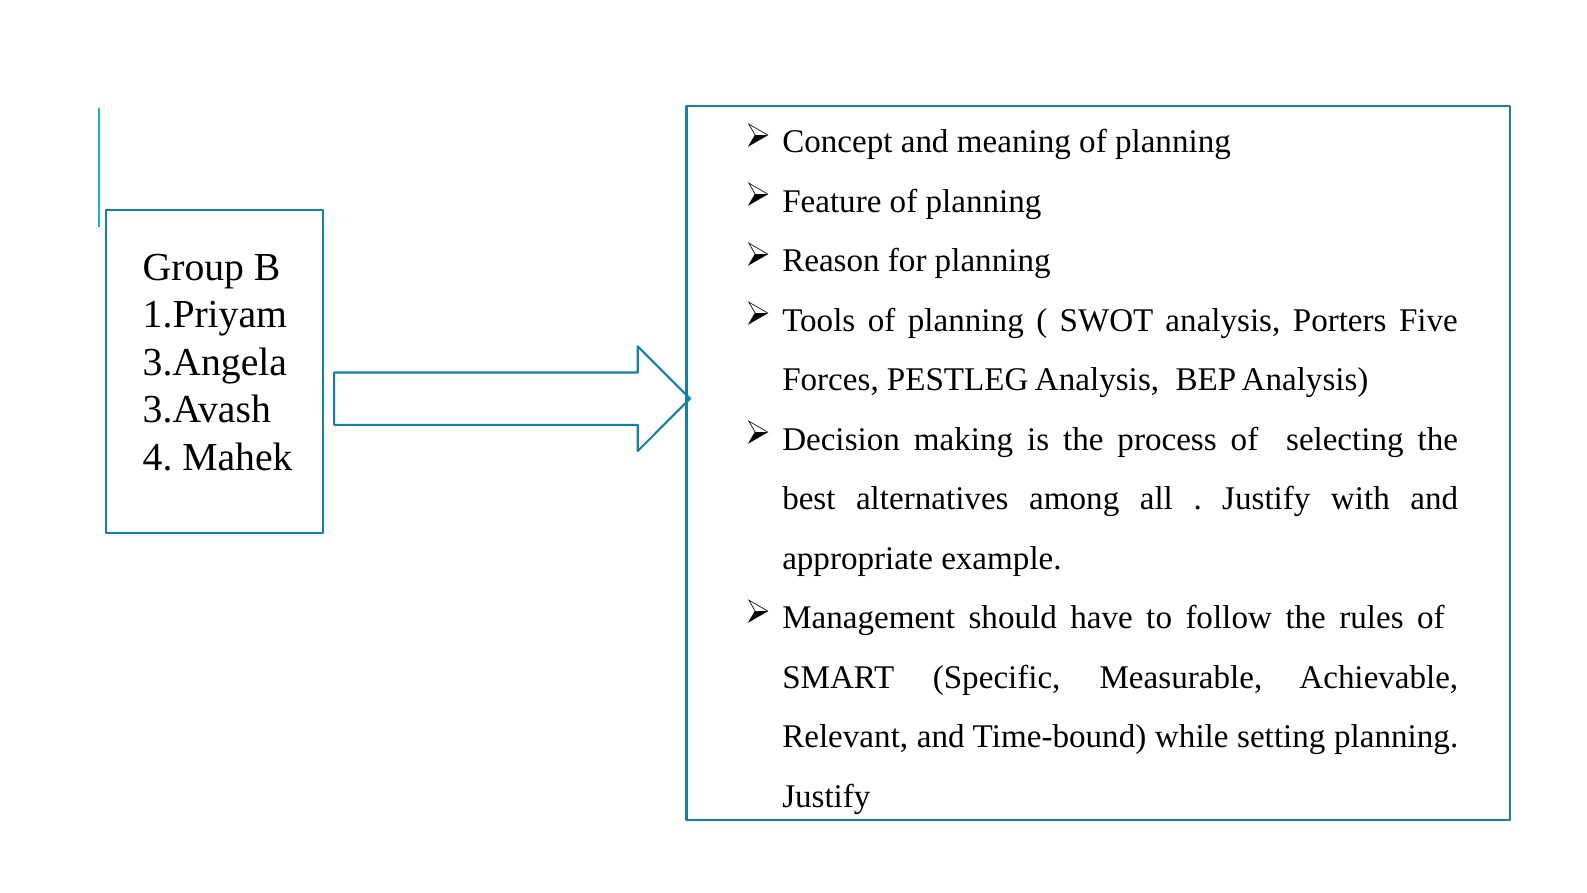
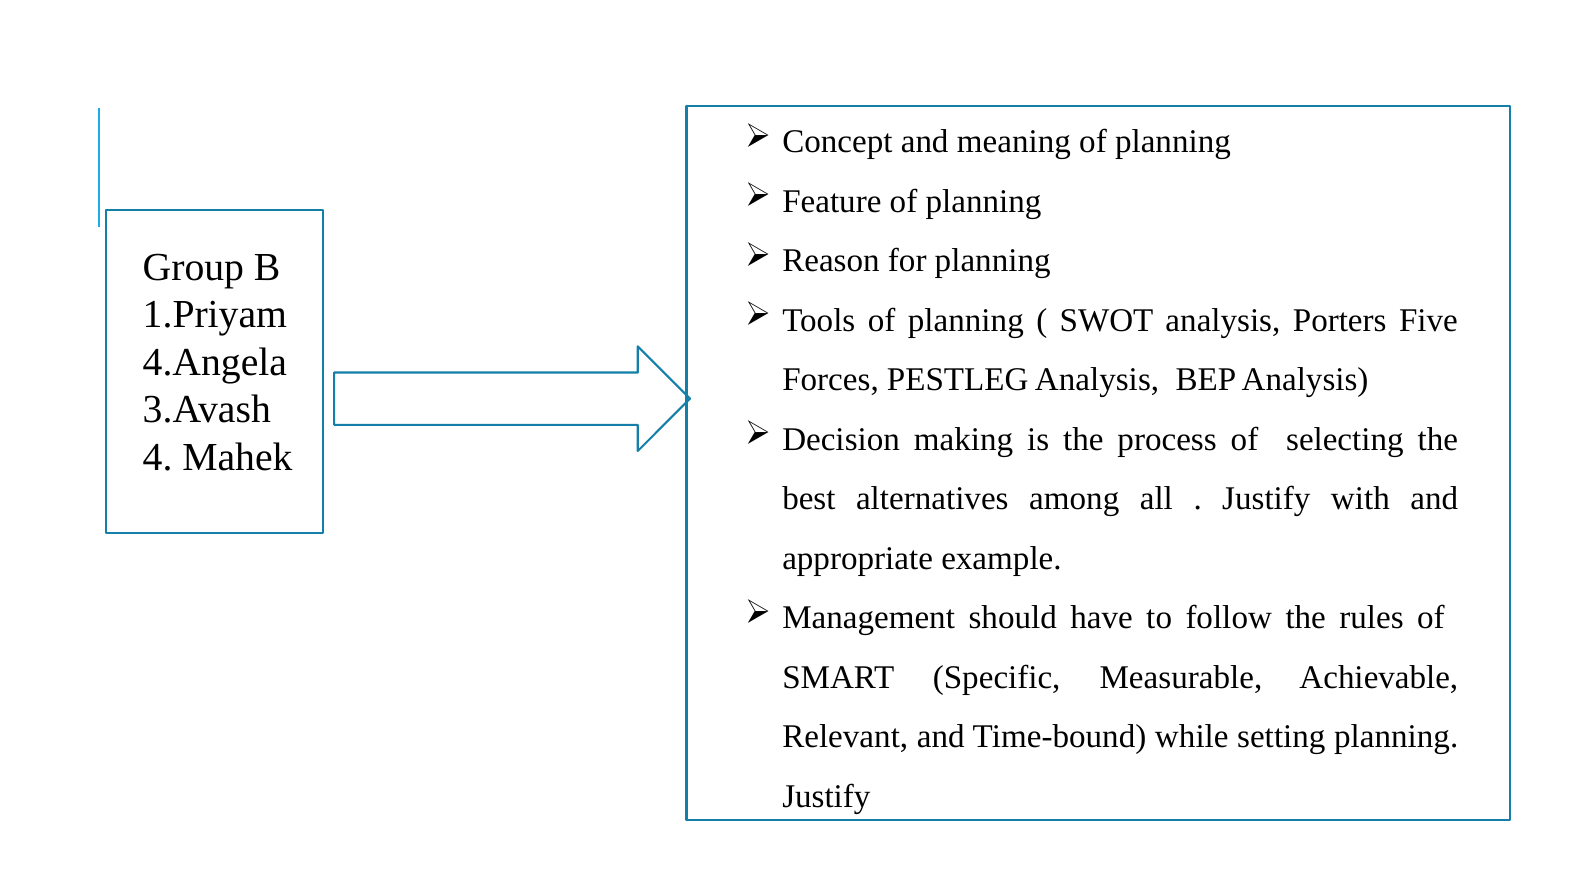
3.Angela: 3.Angela -> 4.Angela (215, 362)
